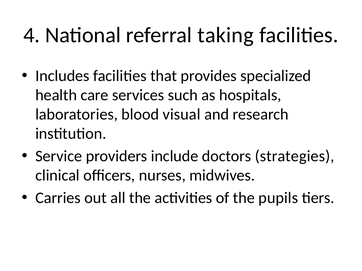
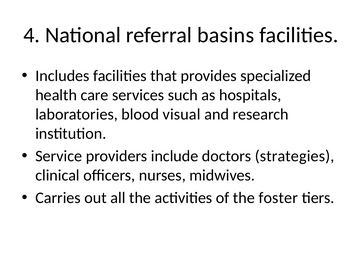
taking: taking -> basins (226, 35)
pupils: pupils -> foster (278, 198)
